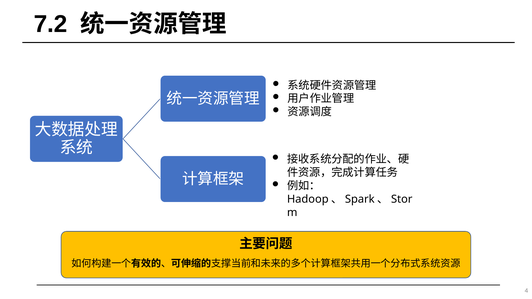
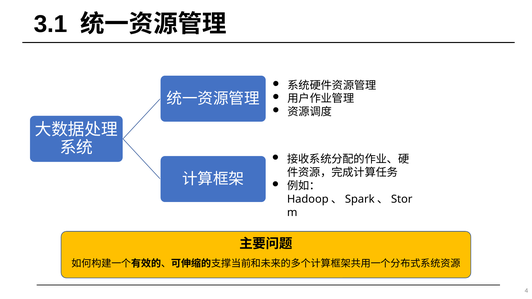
7.2: 7.2 -> 3.1 (51, 24)
